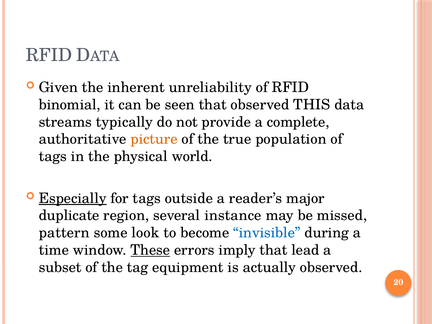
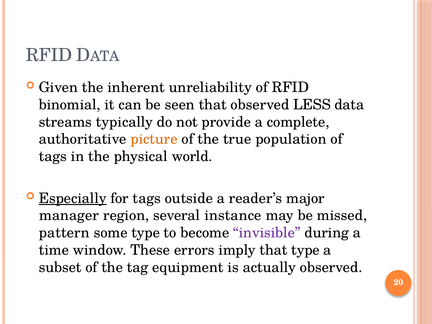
THIS: THIS -> LESS (312, 105)
duplicate: duplicate -> manager (69, 216)
some look: look -> type (146, 233)
invisible colour: blue -> purple (267, 233)
These underline: present -> none (150, 250)
that lead: lead -> type (305, 250)
